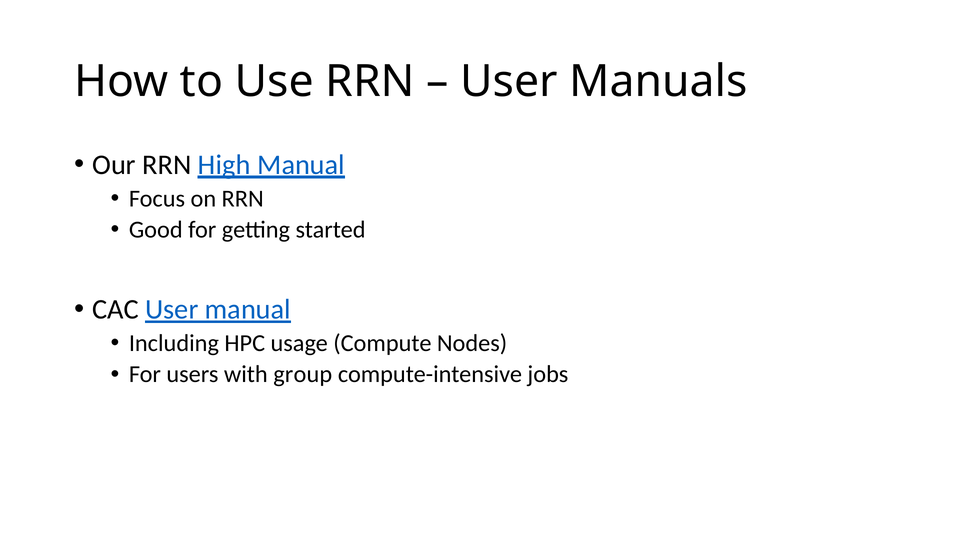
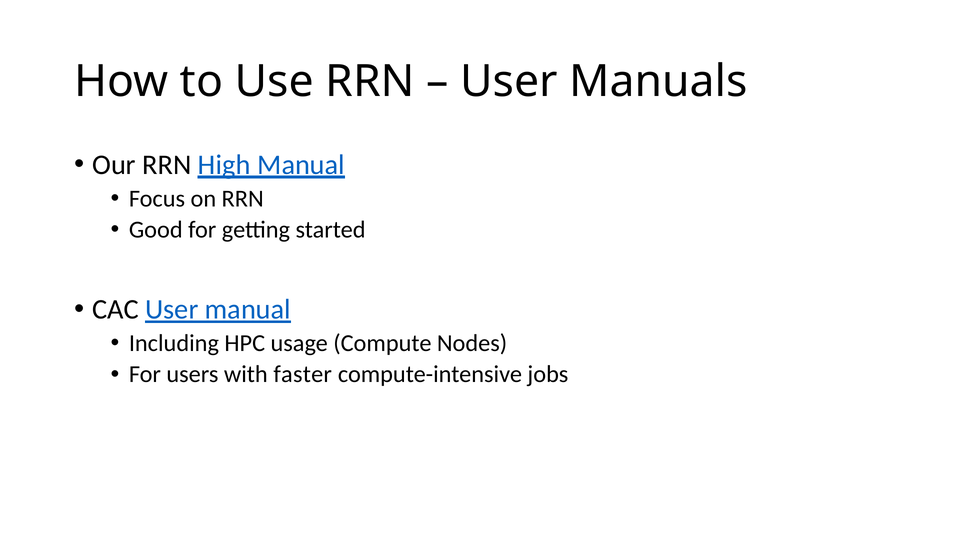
group: group -> faster (303, 375)
